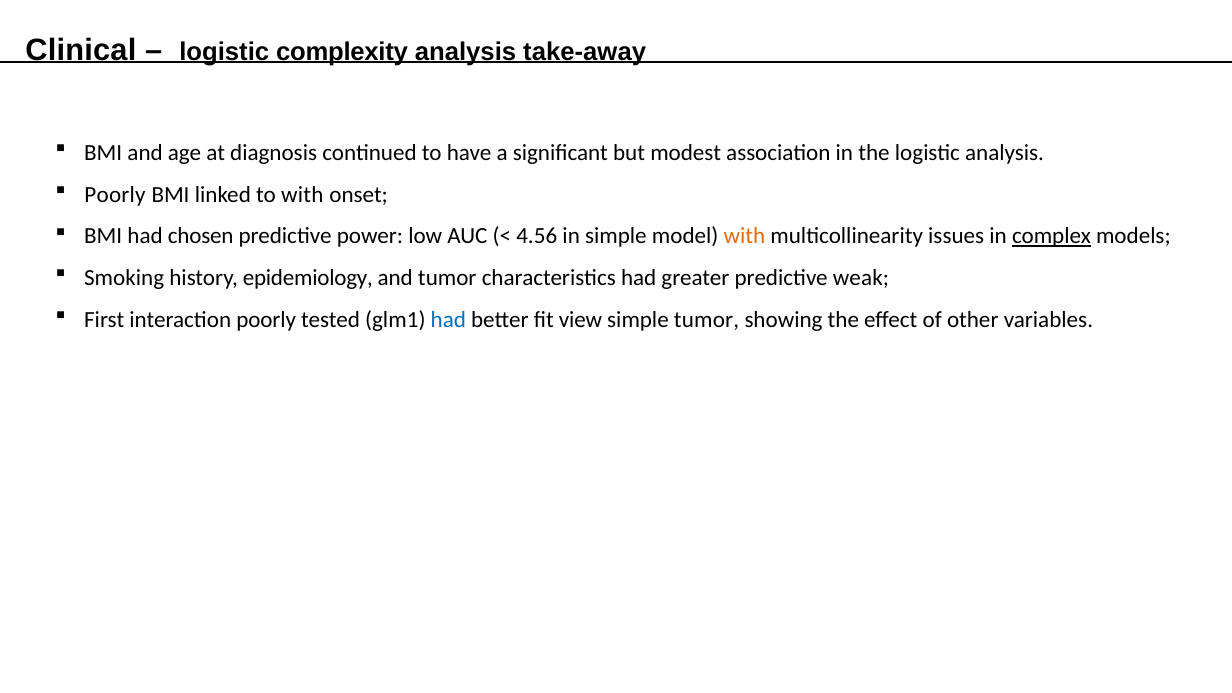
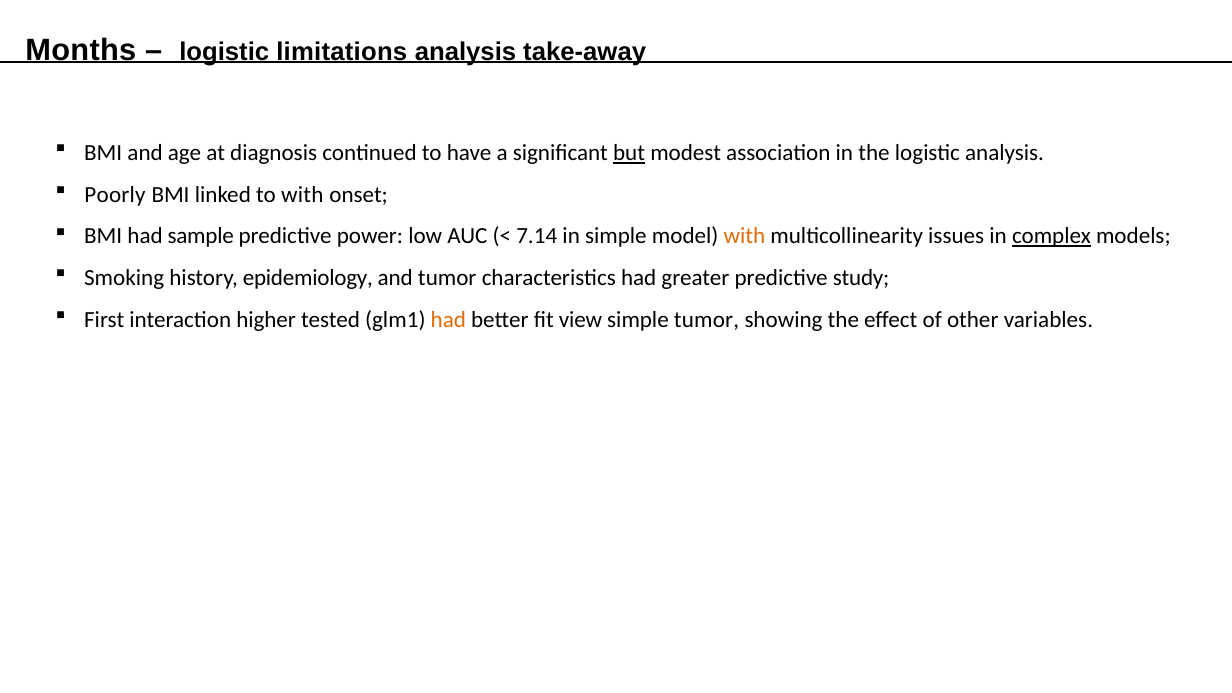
Clinical: Clinical -> Months (81, 50)
complexity: complexity -> limitations (342, 52)
but underline: none -> present (629, 153)
chosen: chosen -> sample (201, 236)
4.56: 4.56 -> 7.14 (537, 236)
weak: weak -> study (861, 278)
interaction poorly: poorly -> higher (266, 319)
had colour: blue -> orange (448, 319)
